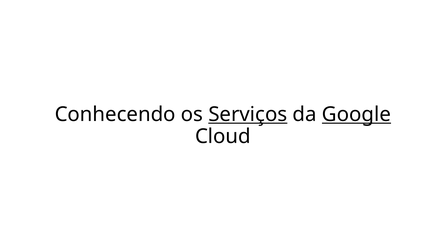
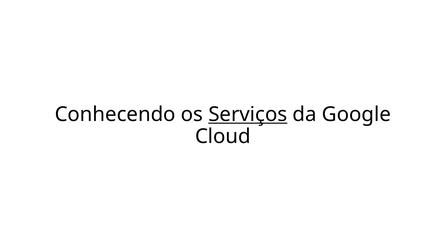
Google underline: present -> none (356, 114)
